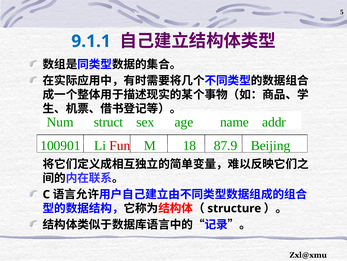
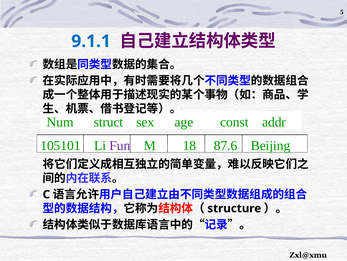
name: name -> const (234, 122)
100901: 100901 -> 105101 (60, 145)
Fun colour: red -> purple (120, 145)
87.9: 87.9 -> 87.6 (226, 145)
